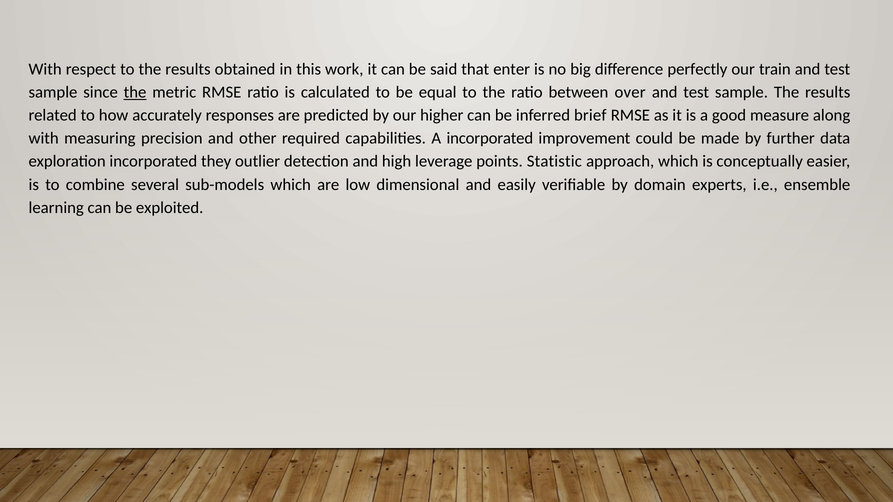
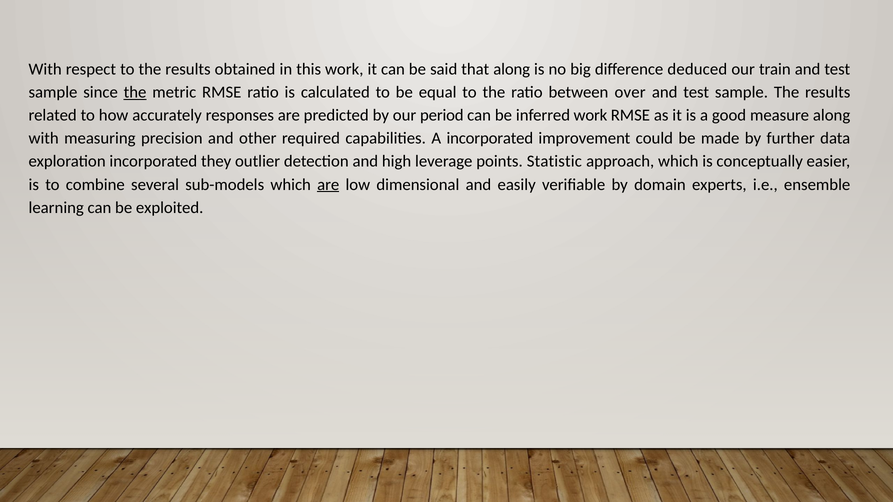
that enter: enter -> along (512, 69)
perfectly: perfectly -> deduced (697, 69)
higher: higher -> period (442, 115)
inferred brief: brief -> work (590, 115)
are underline: none -> present (328, 185)
